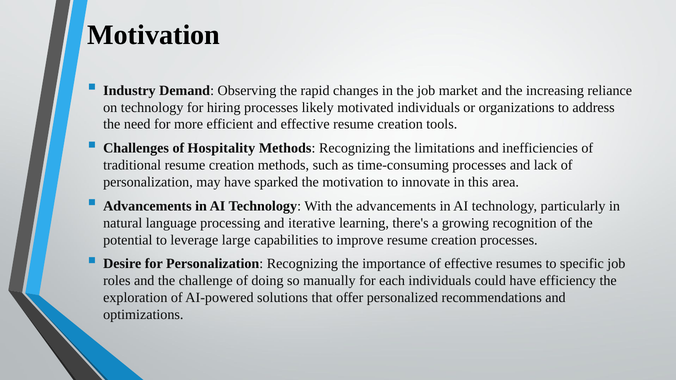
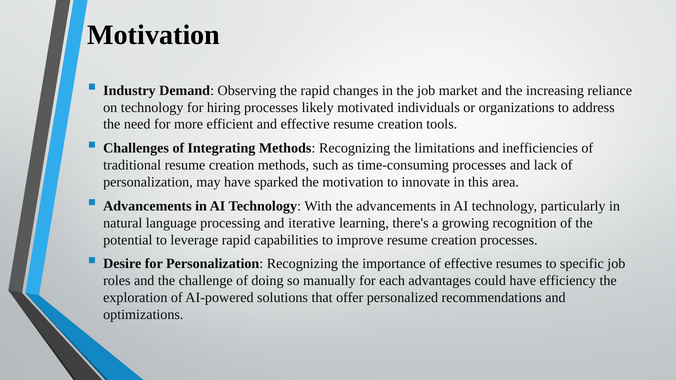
Hospitality: Hospitality -> Integrating (221, 148)
leverage large: large -> rapid (236, 240)
each individuals: individuals -> advantages (440, 281)
